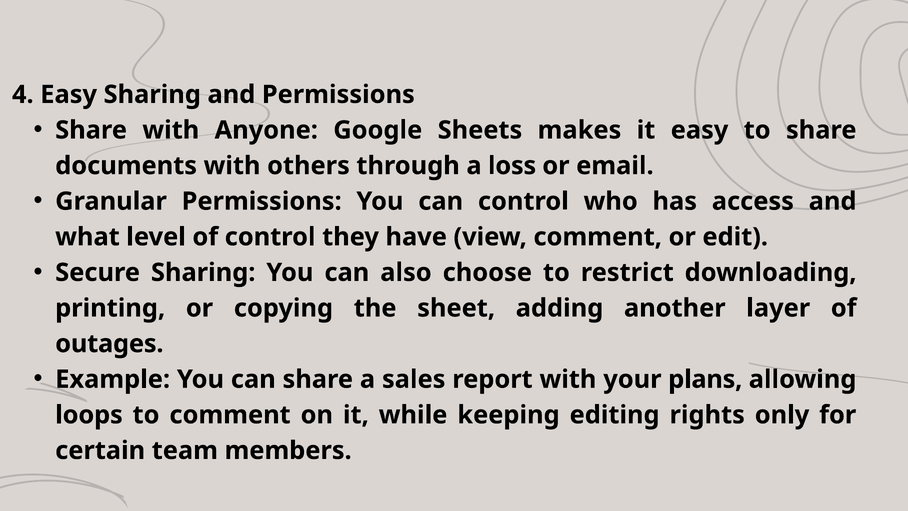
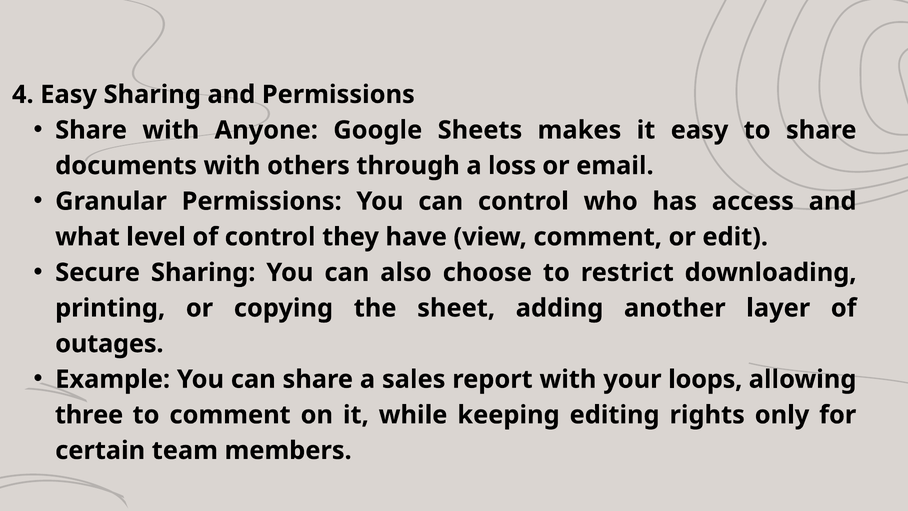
plans: plans -> loops (705, 379)
loops: loops -> three (89, 415)
